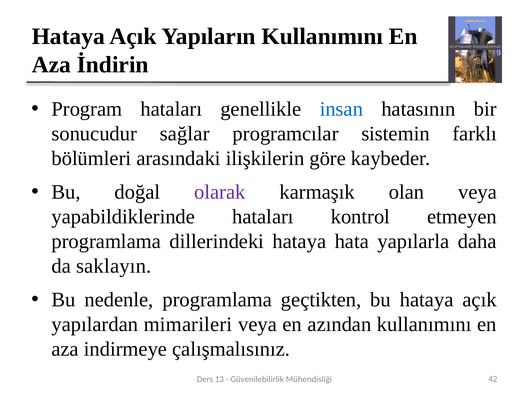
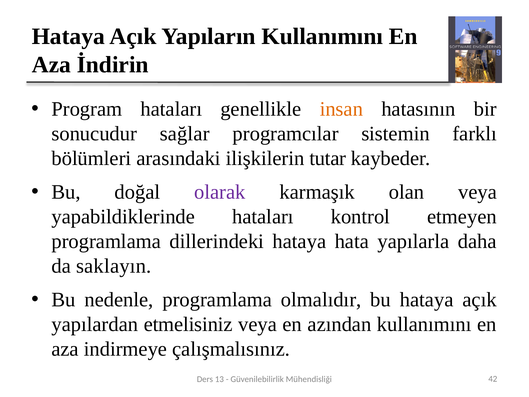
insan colour: blue -> orange (341, 109)
göre: göre -> tutar (328, 158)
geçtikten: geçtikten -> olmalıdır (321, 300)
mimarileri: mimarileri -> etmelisiniz (188, 324)
